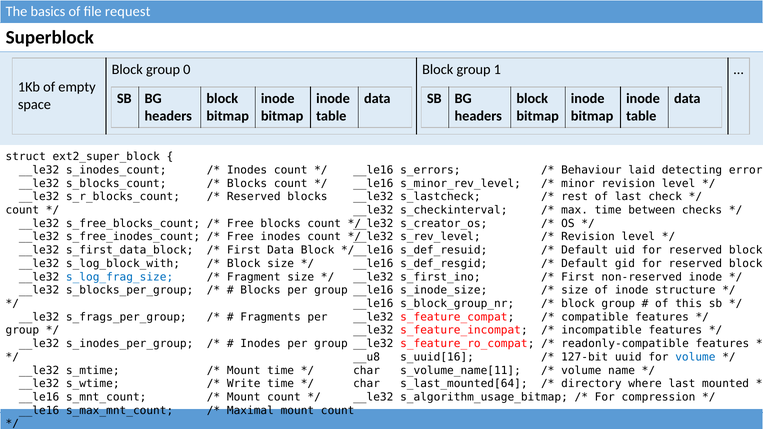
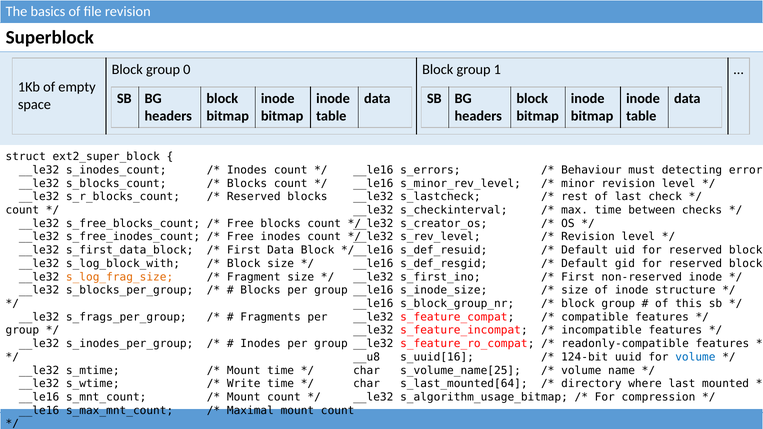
file request: request -> revision (128, 12)
laid: laid -> must (642, 170)
s_log_frag_size colour: blue -> orange (120, 277)
127-bit: 127-bit -> 124-bit (585, 357)
s_volume_name[11: s_volume_name[11 -> s_volume_name[25 (461, 370)
